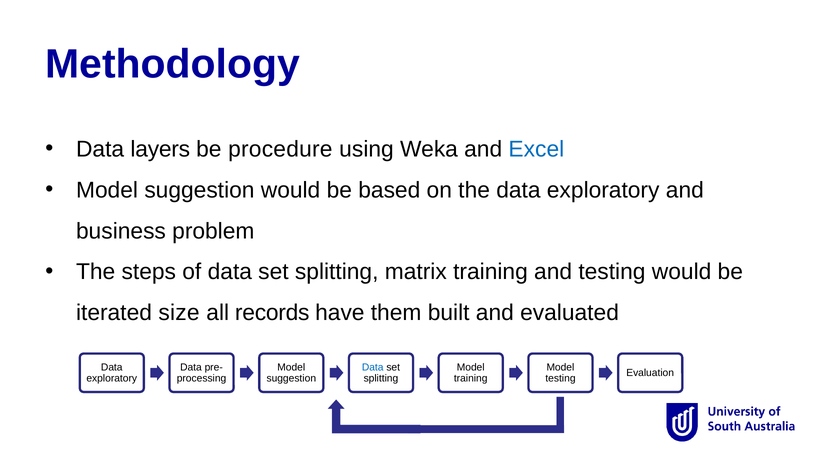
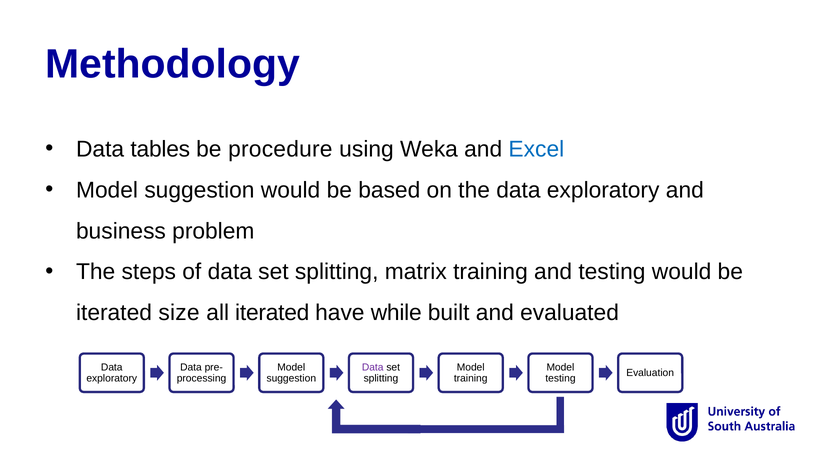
layers: layers -> tables (160, 149)
all records: records -> iterated (272, 313)
them: them -> while (396, 313)
Data colour: blue -> purple (373, 367)
